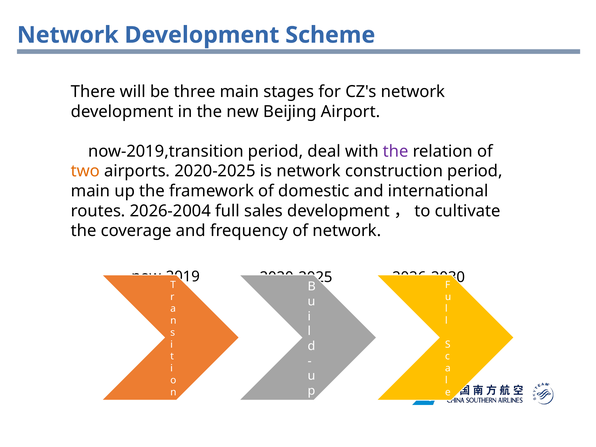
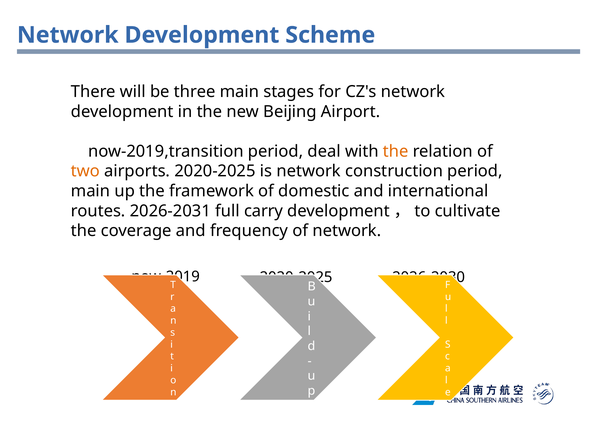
the colour: purple -> orange (396, 151)
2026-2004: 2026-2004 -> 2026-2031 (170, 211)
sales: sales -> carry (264, 211)
